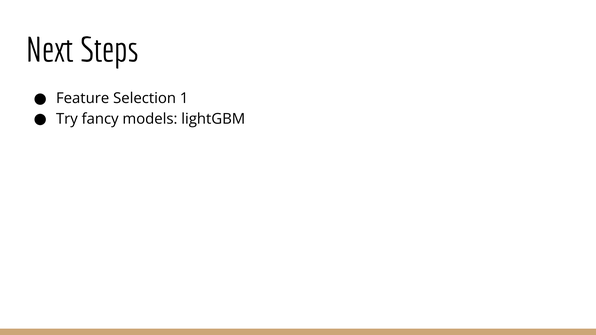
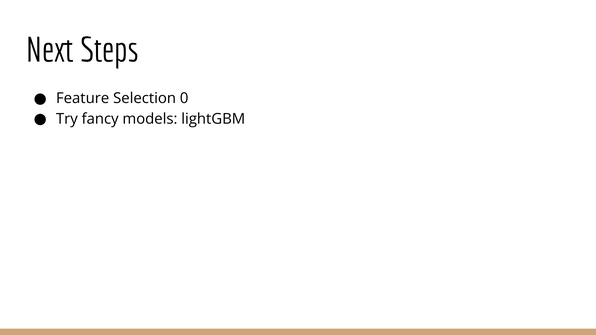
1: 1 -> 0 (184, 98)
